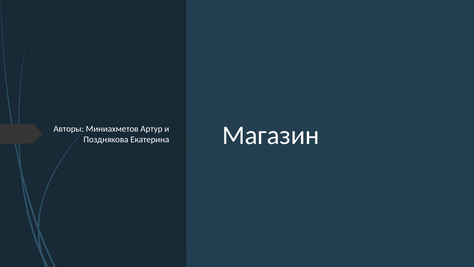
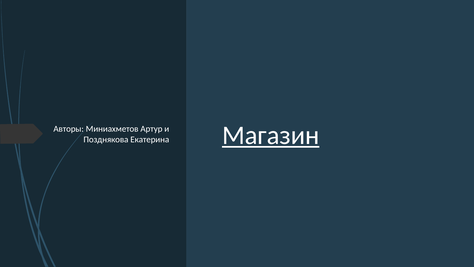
Магазин underline: none -> present (271, 135)
